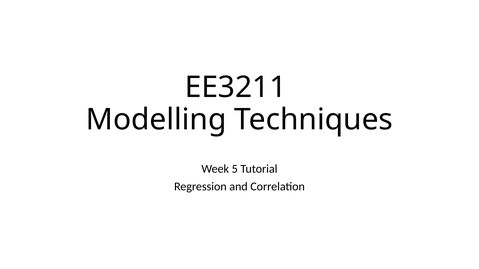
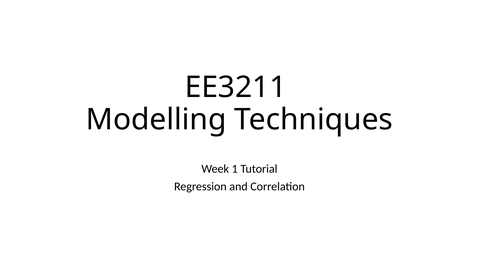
5: 5 -> 1 (235, 169)
